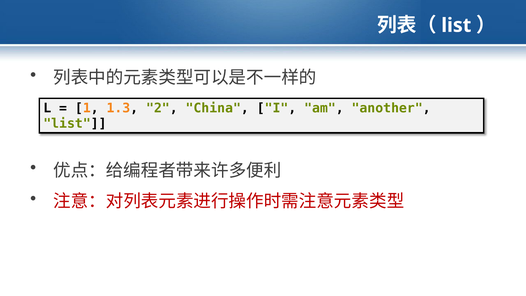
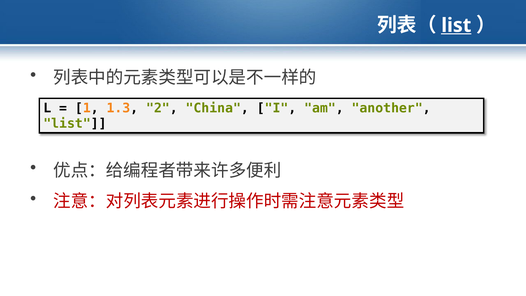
list underline: none -> present (456, 25)
